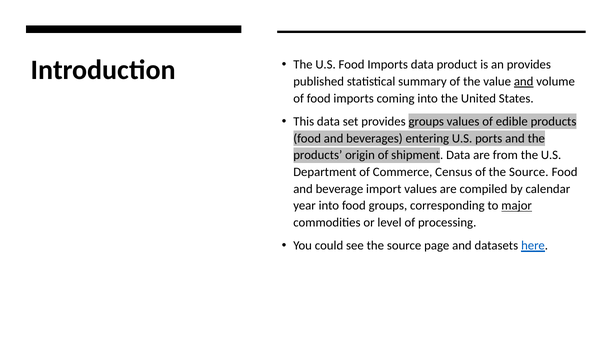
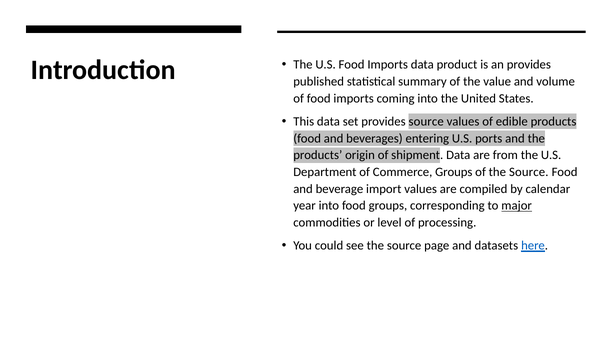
and underline: present -> none (524, 82)
provides groups: groups -> source (426, 122)
Commerce Census: Census -> Groups (454, 172)
